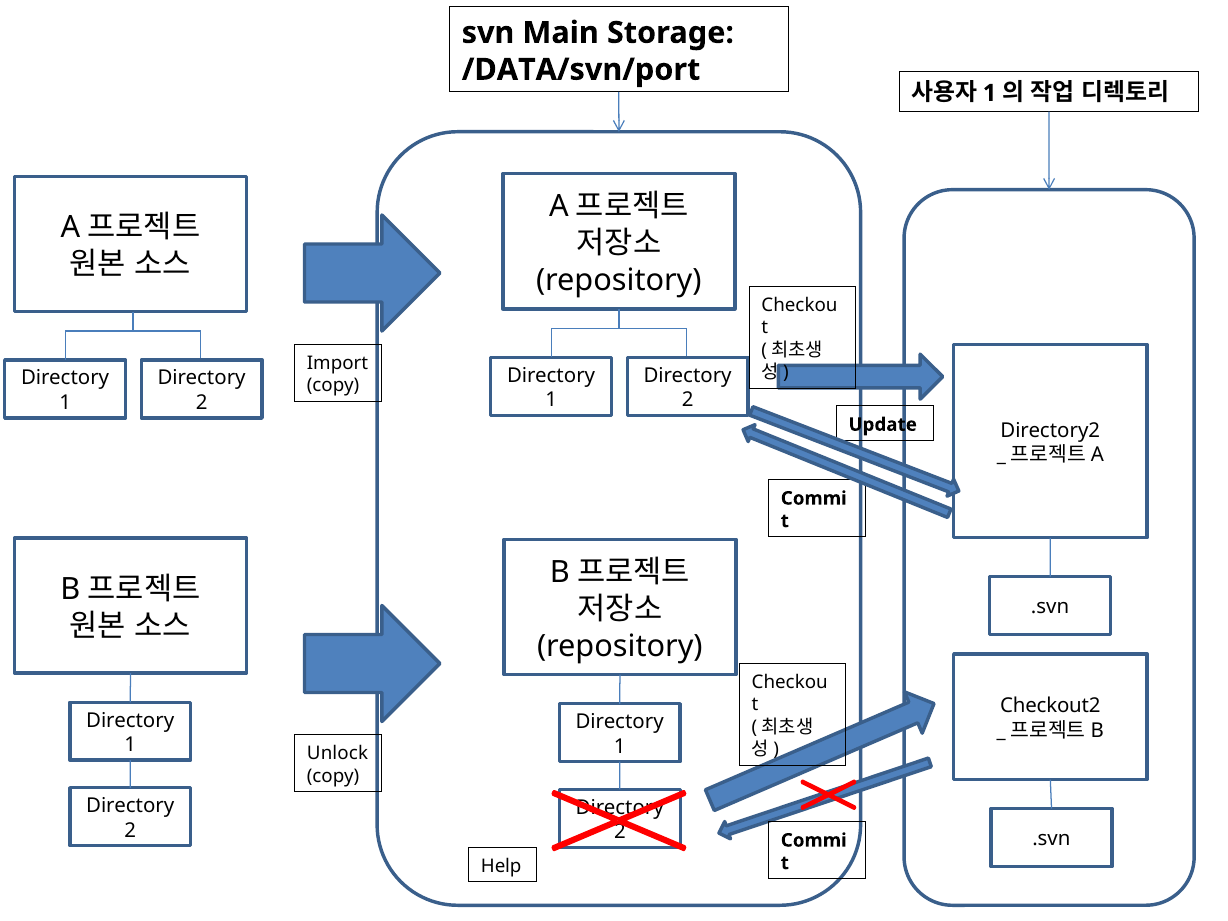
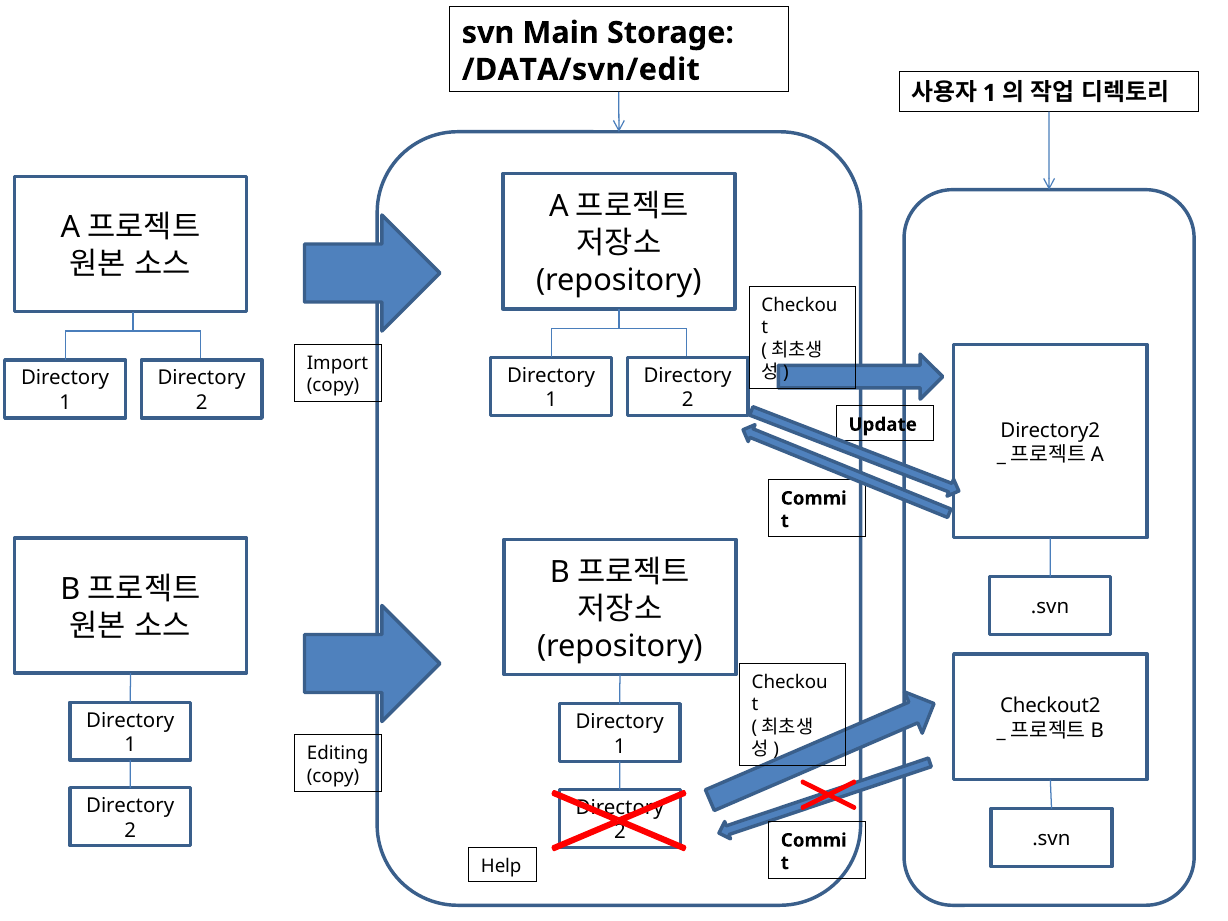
/DATA/svn/port: /DATA/svn/port -> /DATA/svn/edit (581, 70)
Unlock: Unlock -> Editing (338, 753)
